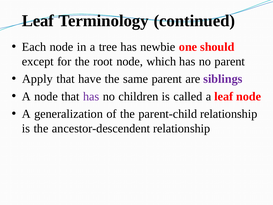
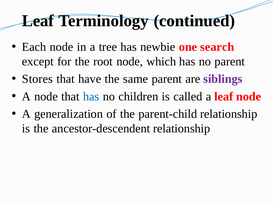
should: should -> search (217, 47)
Apply: Apply -> Stores (37, 79)
has colour: purple -> blue (91, 96)
